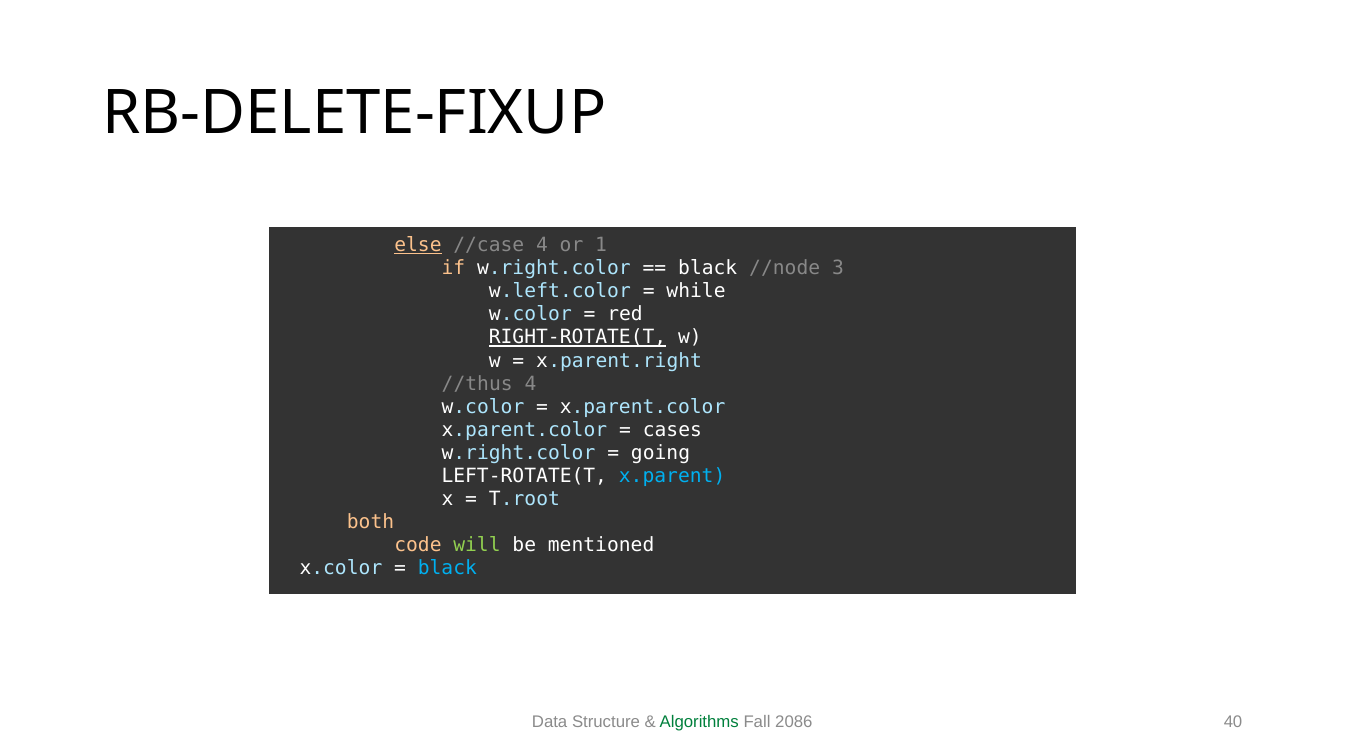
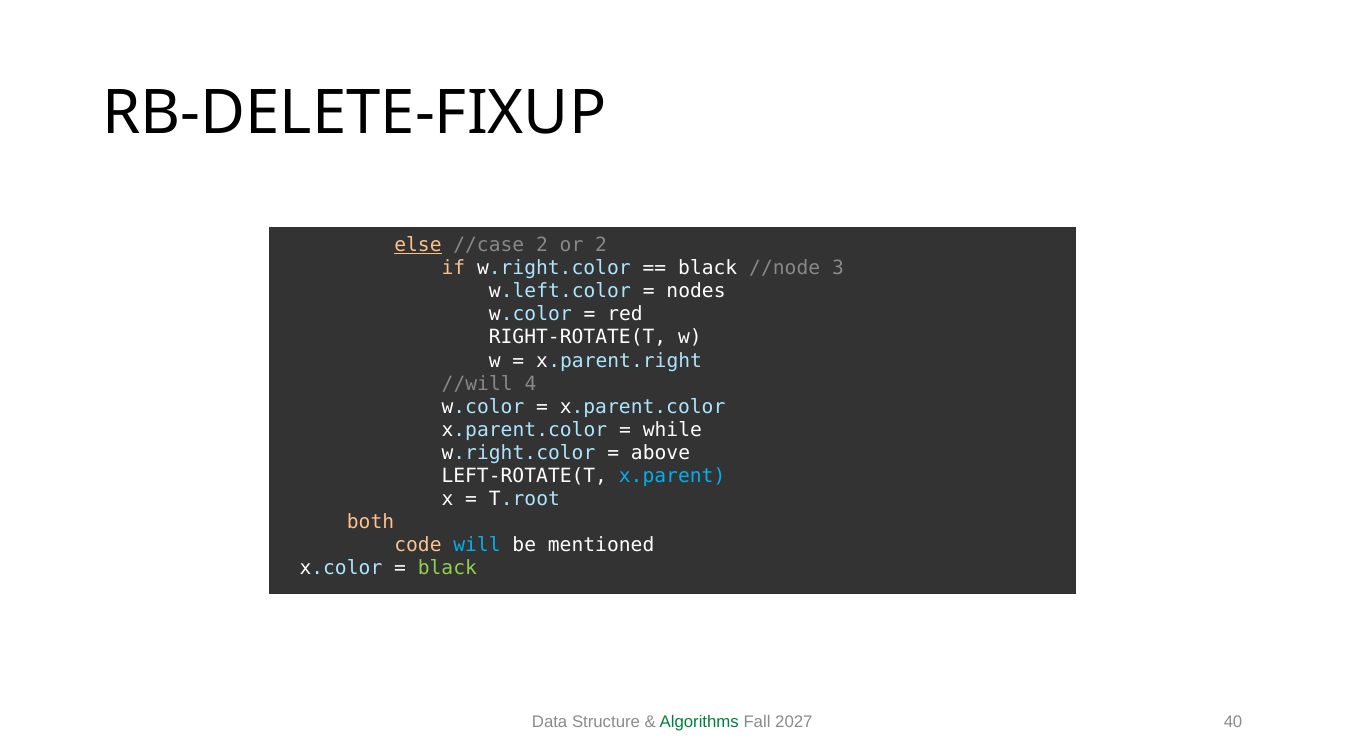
//case 4: 4 -> 2 (542, 246)
or 1: 1 -> 2 (601, 246)
while: while -> nodes (696, 292)
RIGHT-ROTATE(T underline: present -> none (578, 338)
//thus: //thus -> //will (477, 384)
cases: cases -> while (672, 430)
going: going -> above (661, 453)
will colour: light green -> light blue (477, 545)
black colour: light blue -> light green (447, 568)
2086: 2086 -> 2027 (794, 722)
